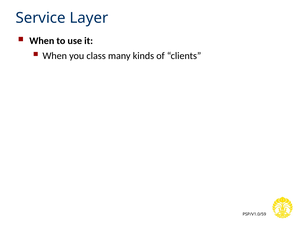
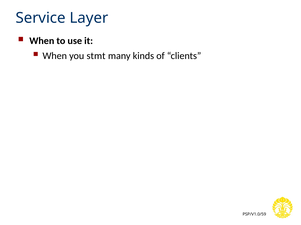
class: class -> stmt (96, 56)
